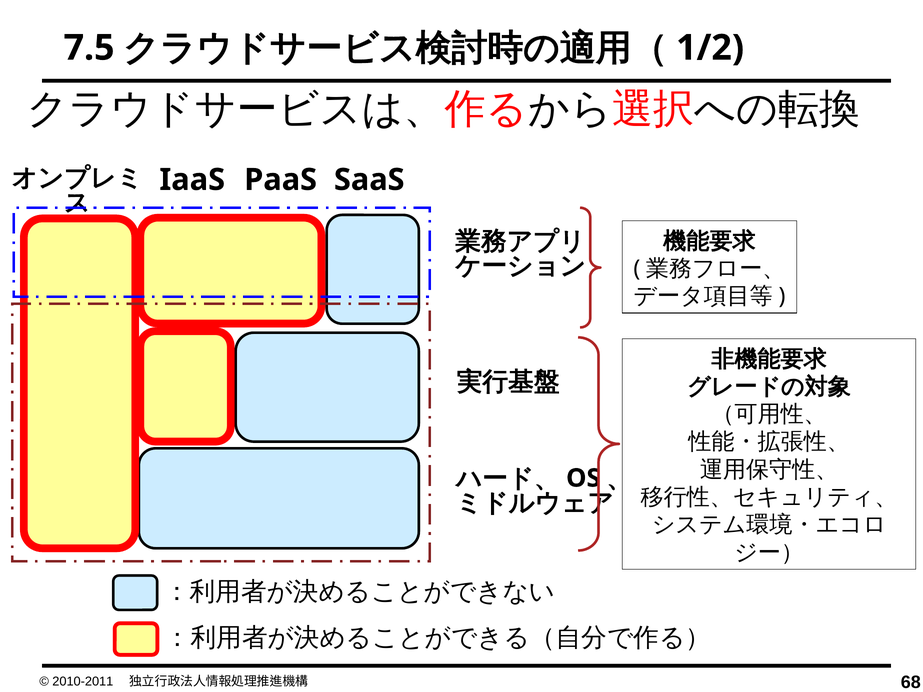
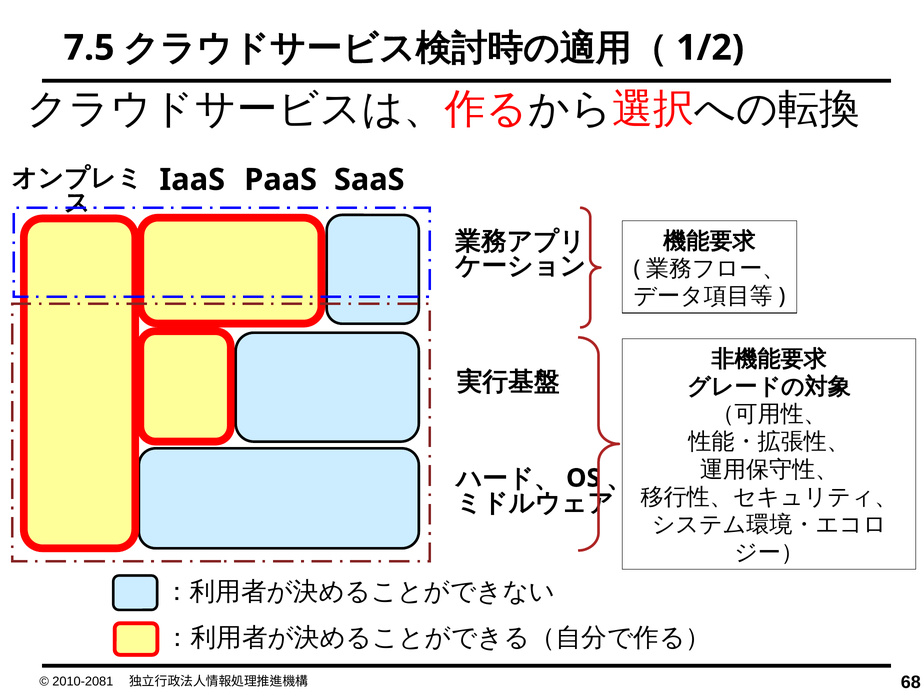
2010-2011: 2010-2011 -> 2010-2081 (83, 682)
